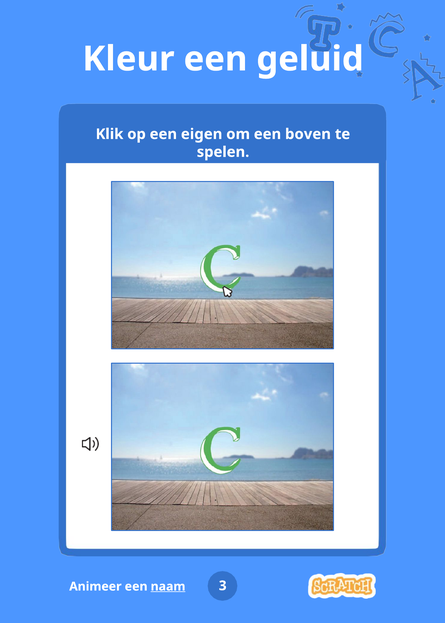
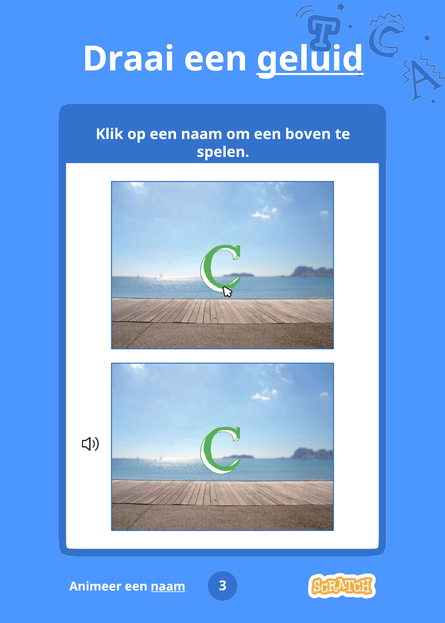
Kleur: Kleur -> Draai (129, 59)
geluid underline: none -> present (310, 59)
op een eigen: eigen -> naam (202, 134)
